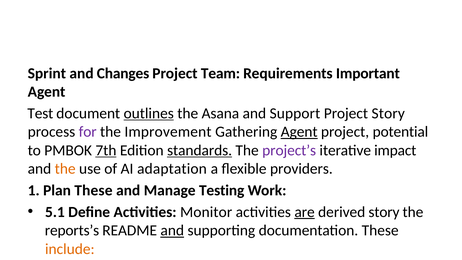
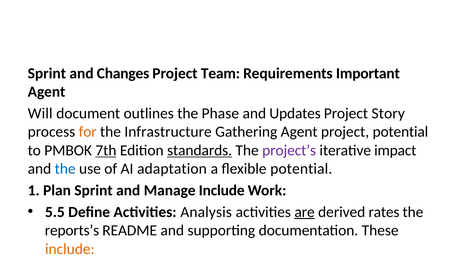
Test: Test -> Will (40, 113)
outlines underline: present -> none (149, 113)
the Asana: Asana -> Phase (220, 113)
and Support: Support -> Updates (295, 113)
for colour: purple -> orange (88, 132)
the Improvement: Improvement -> Infrastructure (168, 132)
Agent underline: present -> none (299, 132)
the colour: orange -> blue (65, 169)
flexible providers: providers -> potential (301, 169)
Plan These: These -> Sprint (94, 190)
Manage Testing: Testing -> Include (222, 190)
5.1: 5.1 -> 5.5 (55, 212)
Activities Monitor: Monitor -> Analysis (206, 212)
derived story: story -> rates (384, 212)
and underline: present -> none (172, 230)
